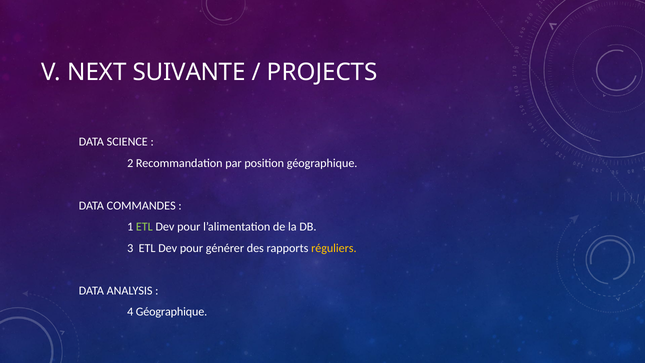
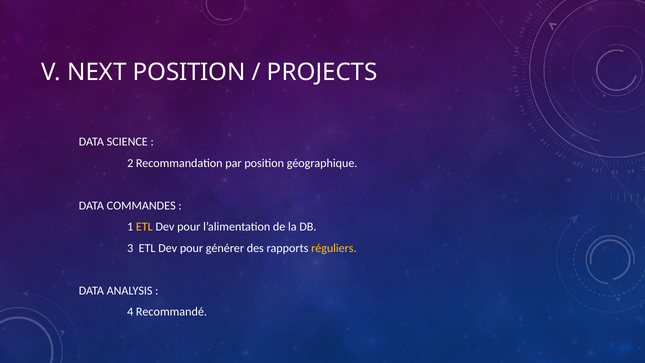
NEXT SUIVANTE: SUIVANTE -> POSITION (189, 72)
ETL colour: light green -> yellow (144, 227)
4 Géographique: Géographique -> Recommandé (171, 312)
